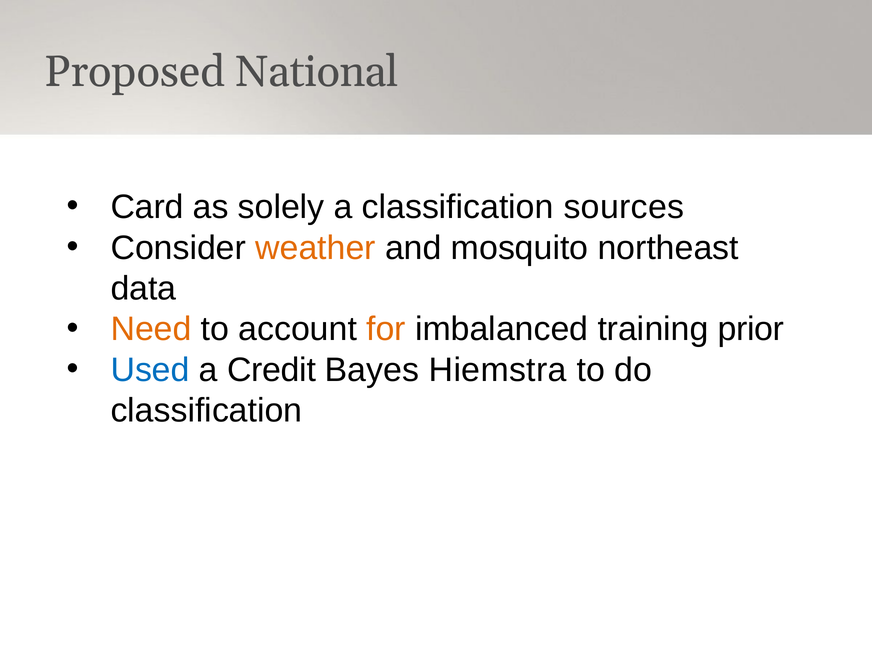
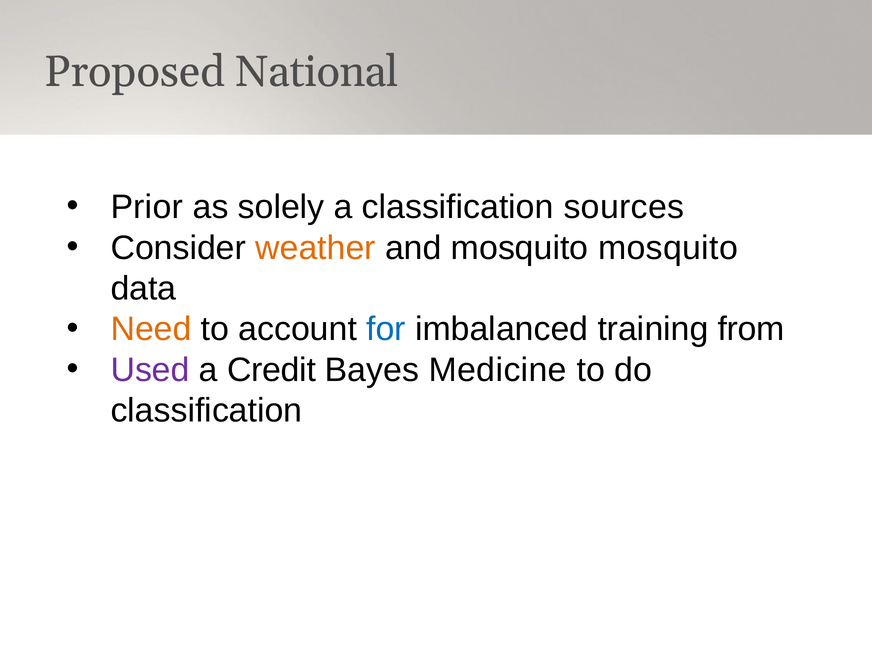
Card: Card -> Prior (147, 207)
mosquito northeast: northeast -> mosquito (668, 248)
for colour: orange -> blue (386, 329)
prior: prior -> from (751, 329)
Used colour: blue -> purple (150, 370)
Hiemstra: Hiemstra -> Medicine (498, 370)
